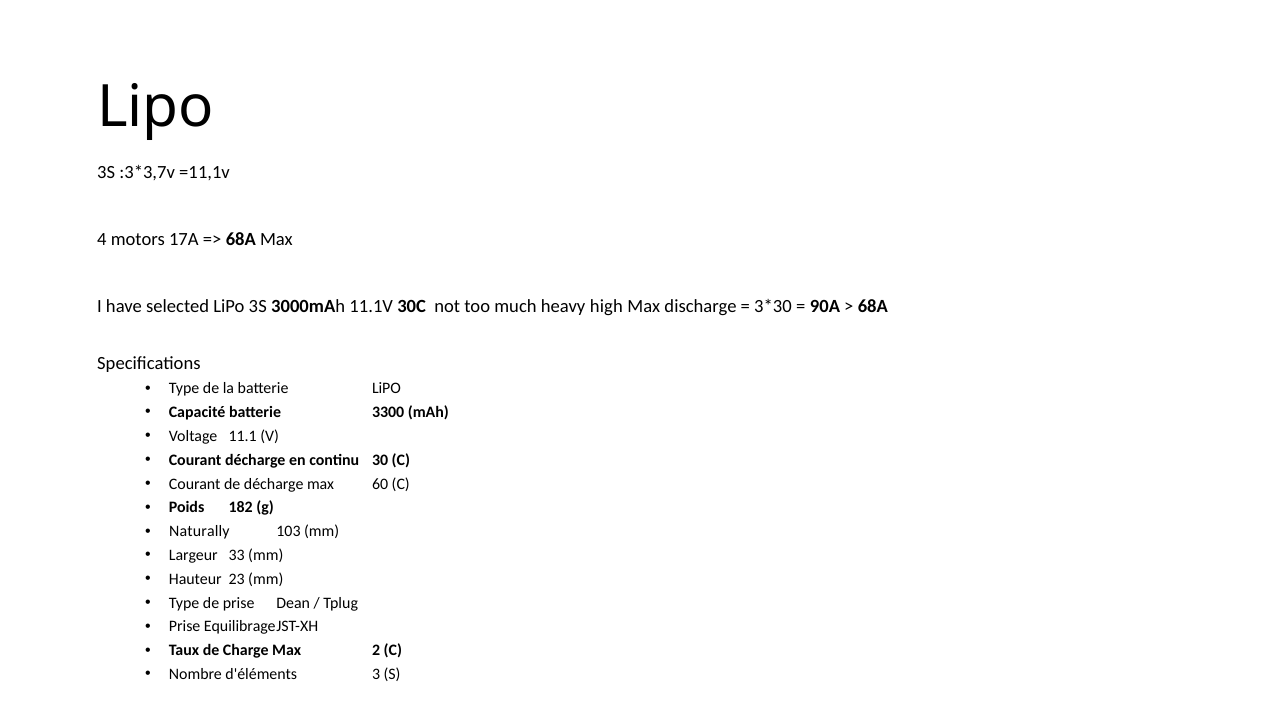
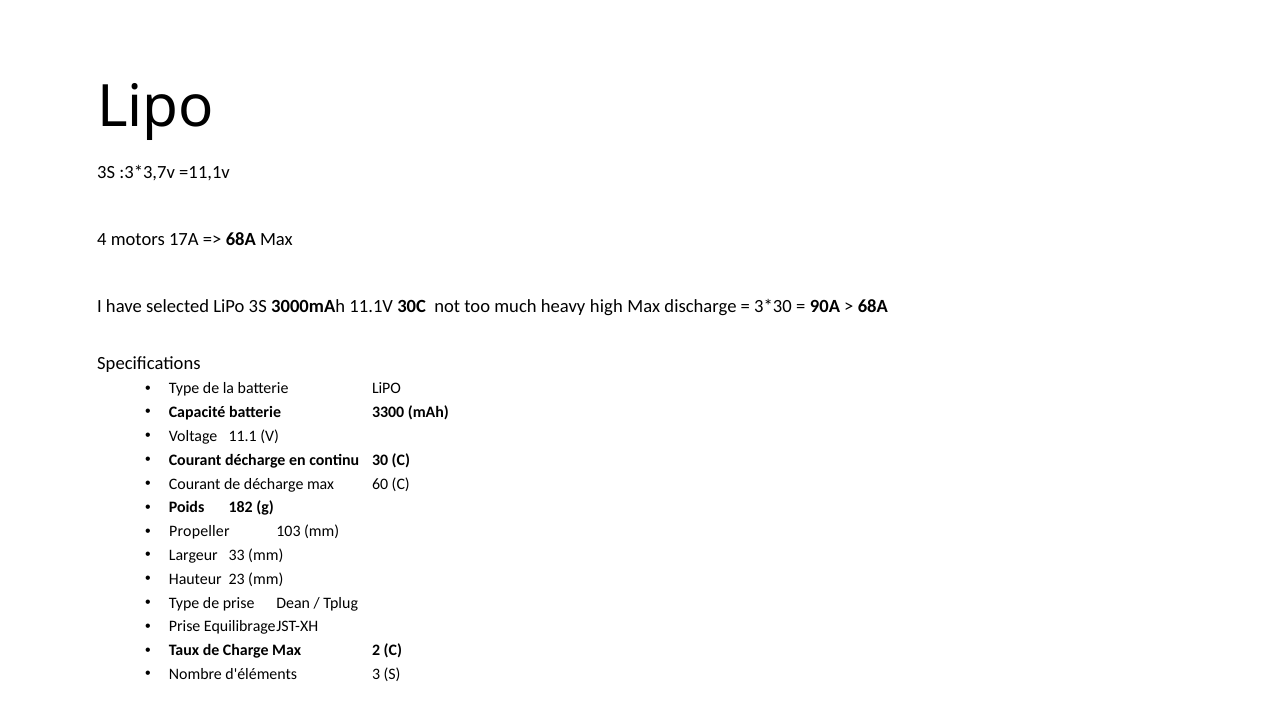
Naturally: Naturally -> Propeller (199, 532)
